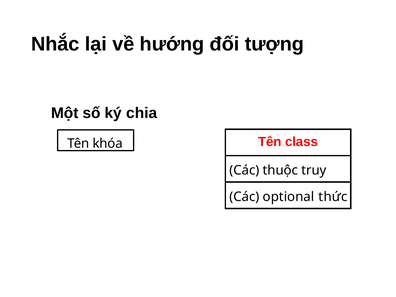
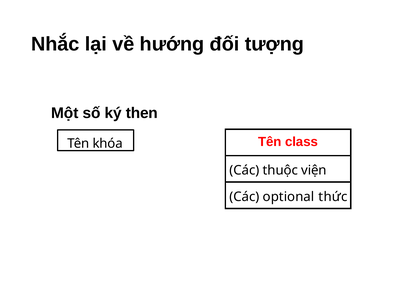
chia: chia -> then (142, 113)
truy: truy -> viện (314, 170)
